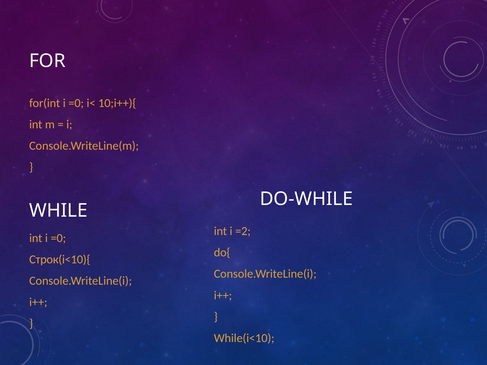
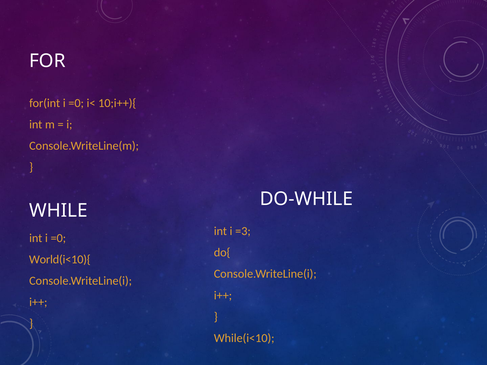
=2: =2 -> =3 (243, 231)
Строк(i<10){: Строк(i<10){ -> World(i<10){ (60, 260)
